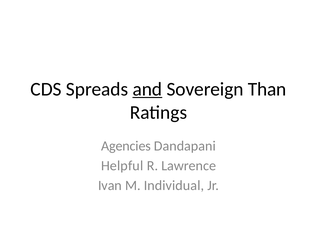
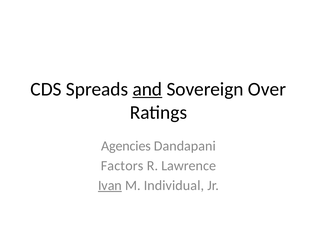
Than: Than -> Over (267, 89)
Helpful: Helpful -> Factors (122, 165)
Ivan underline: none -> present (110, 185)
